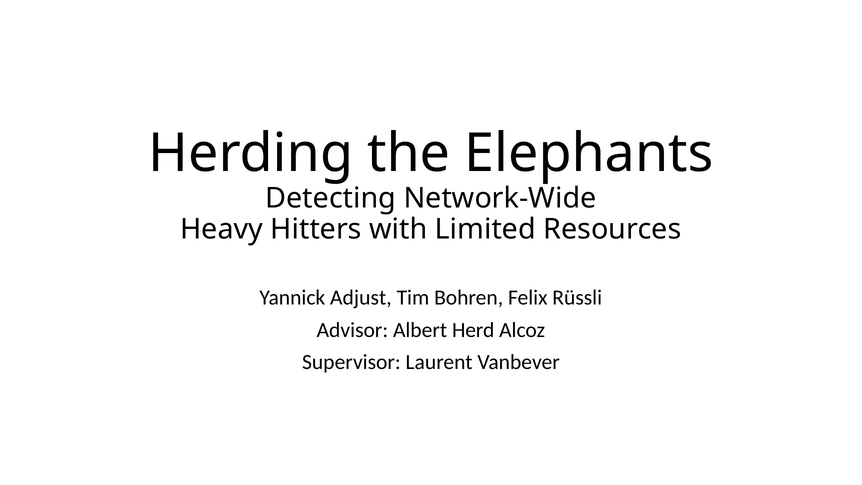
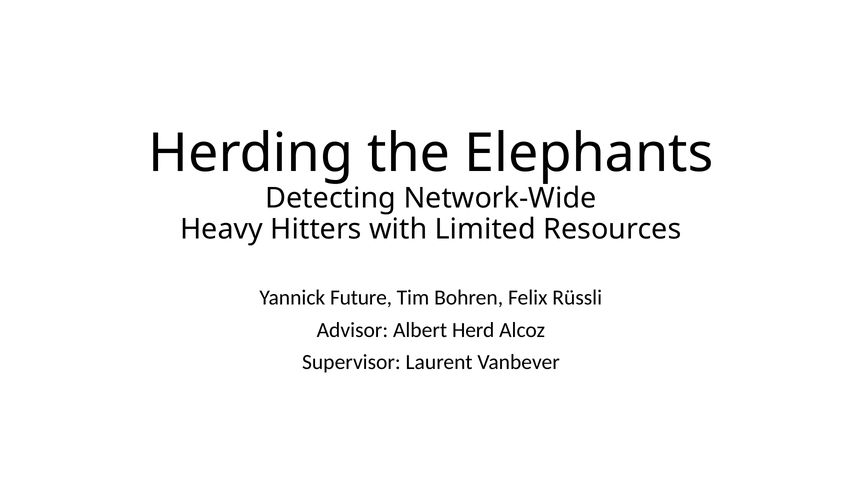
Adjust: Adjust -> Future (361, 298)
